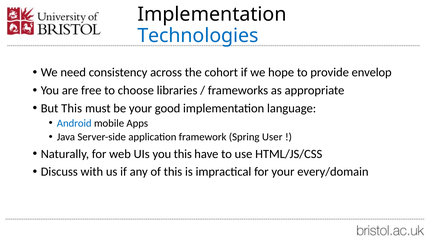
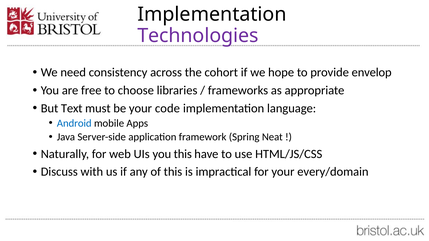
Technologies colour: blue -> purple (198, 36)
But This: This -> Text (72, 109)
good: good -> code (167, 109)
User: User -> Neat (272, 137)
